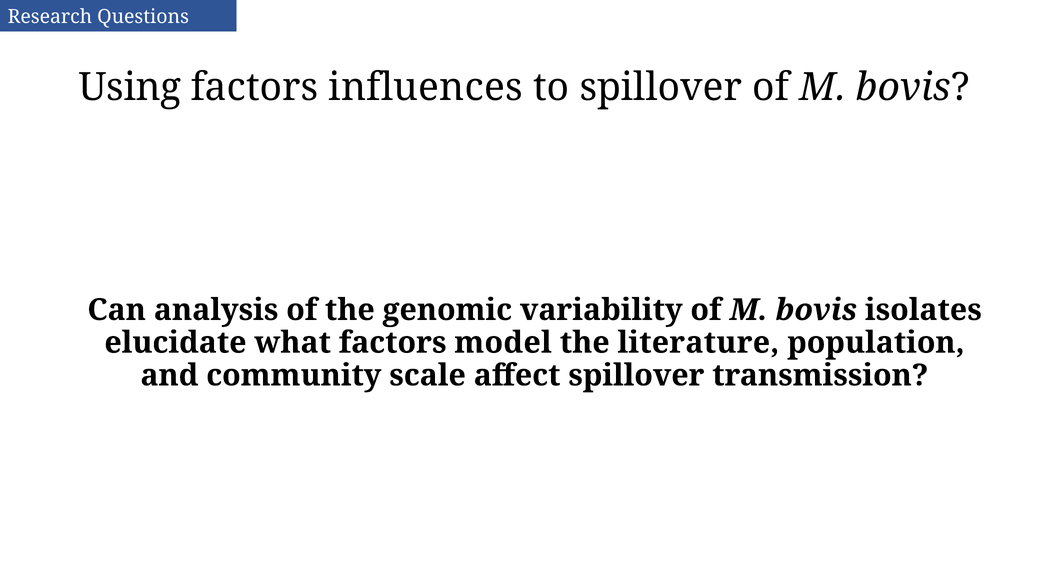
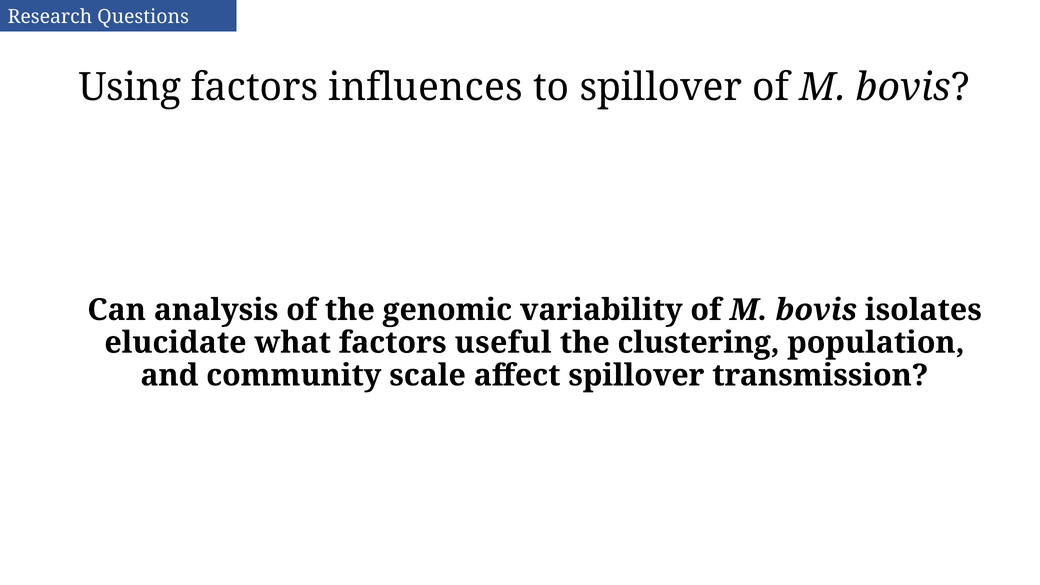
model: model -> useful (503, 343)
literature: literature -> clustering (699, 343)
